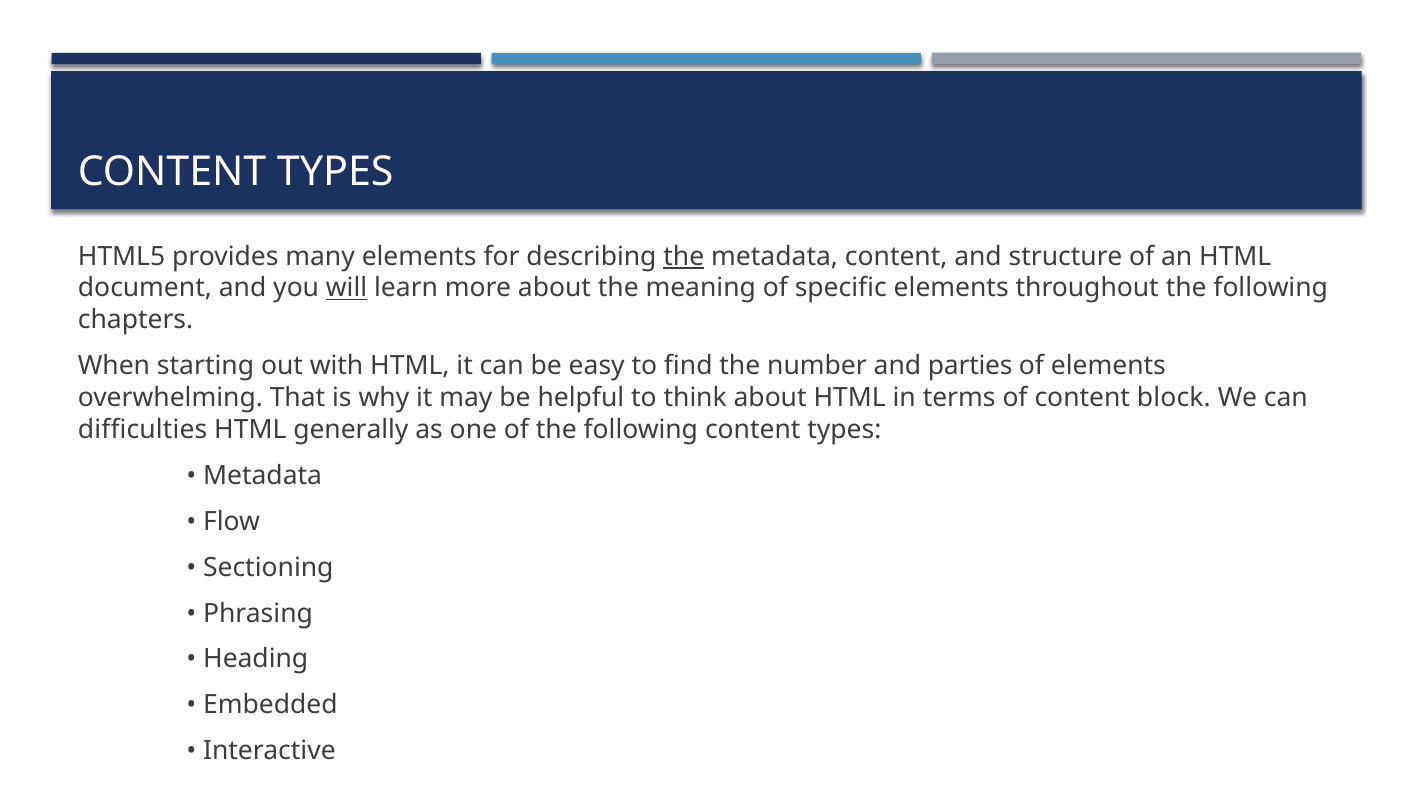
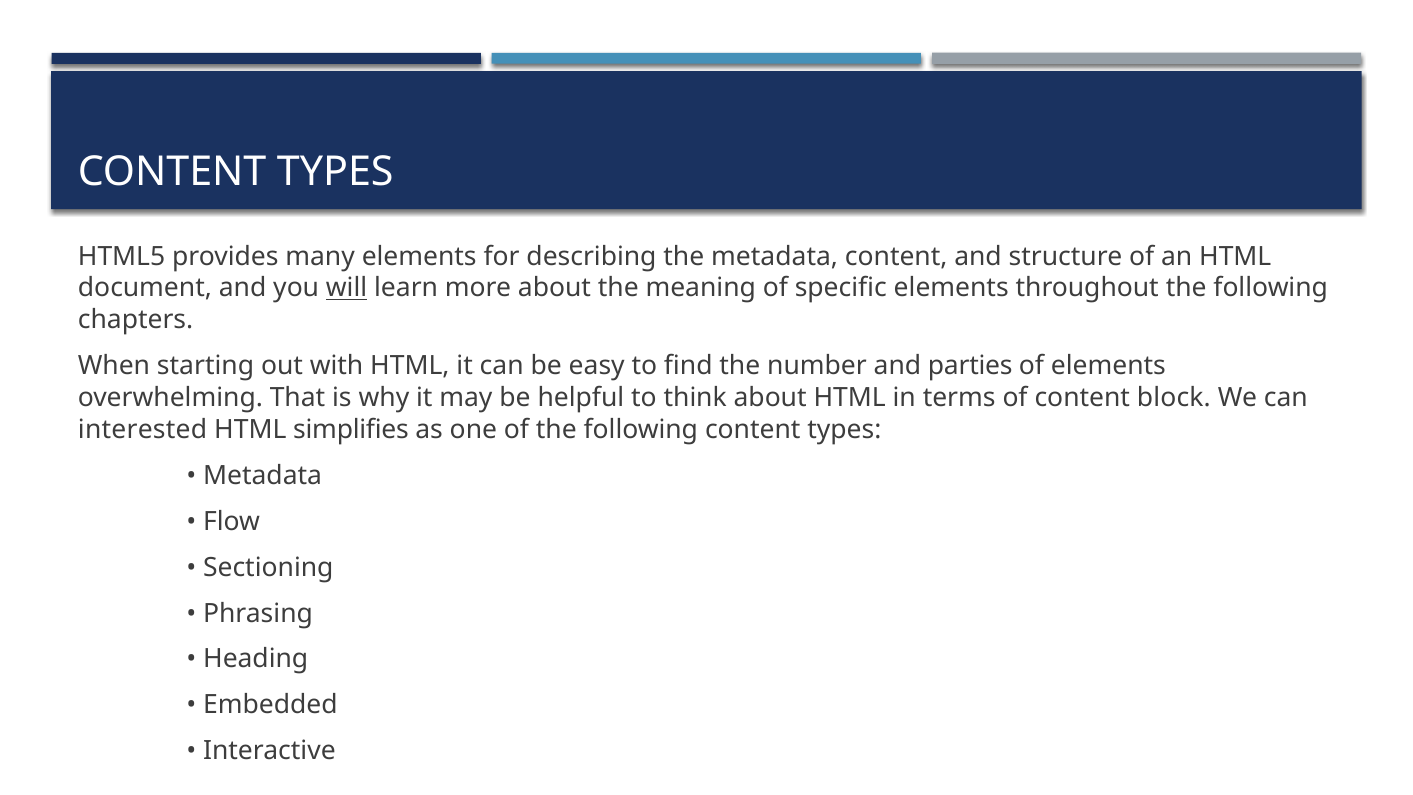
the underline: present -> none (684, 256)
difficulties: difficulties -> interested (143, 429)
generally: generally -> simplifies (351, 429)
